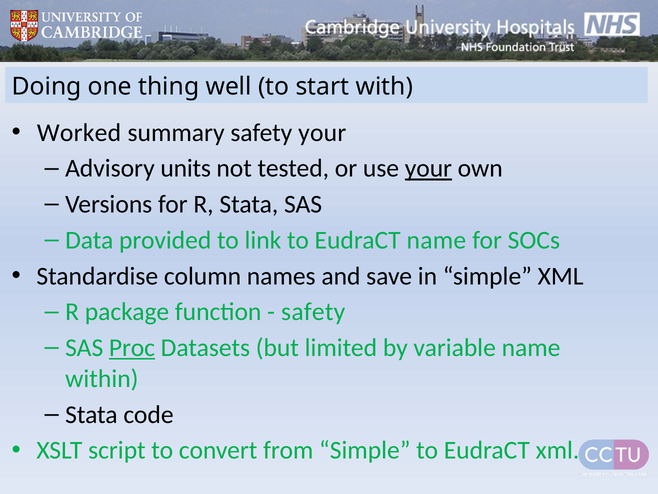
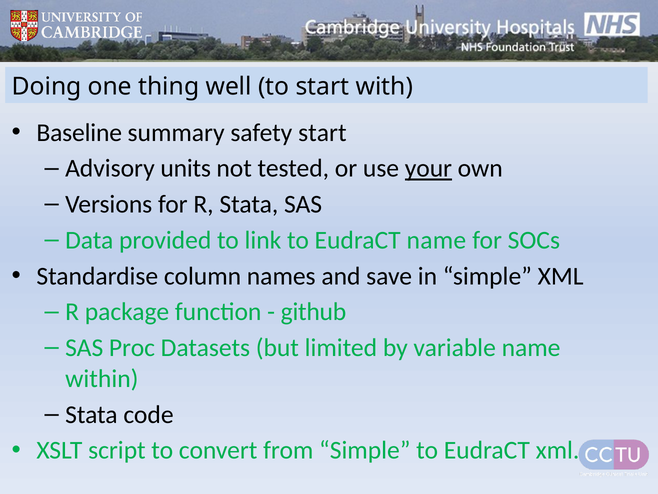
Worked: Worked -> Baseline (79, 132)
safety your: your -> start (322, 132)
safety: safety -> github (313, 312)
Proc underline: present -> none (132, 348)
